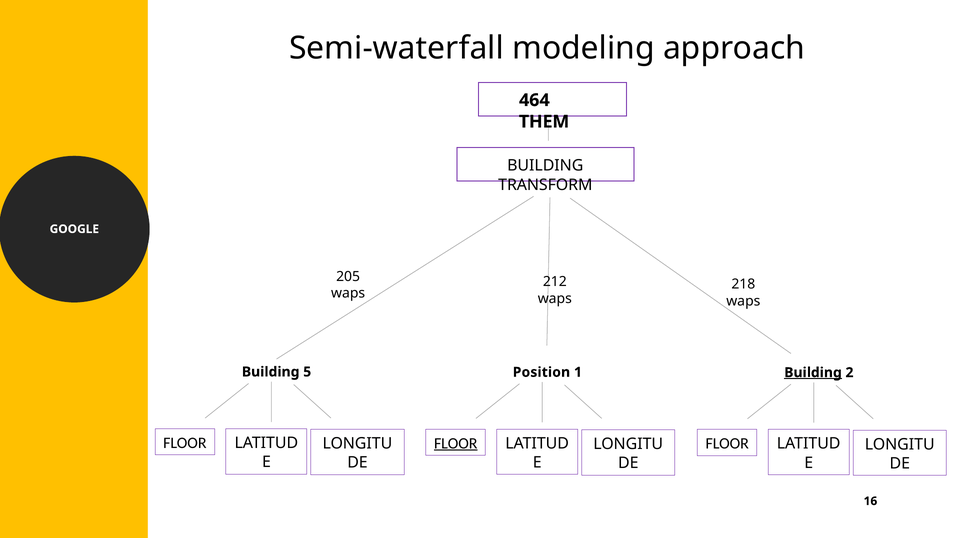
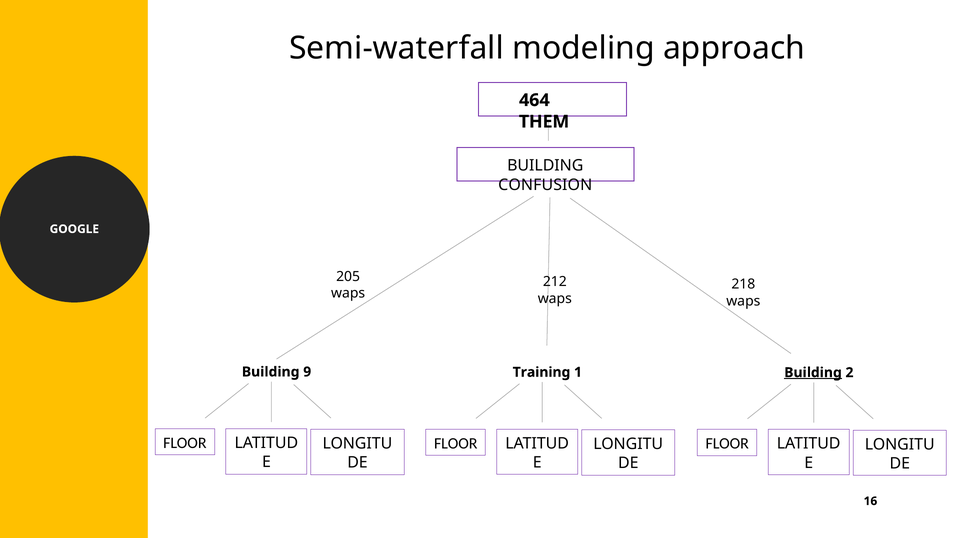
TRANSFORM: TRANSFORM -> CONFUSION (545, 185)
5: 5 -> 9 (307, 372)
Position: Position -> Training (542, 372)
FLOOR underline: present -> none (456, 444)
